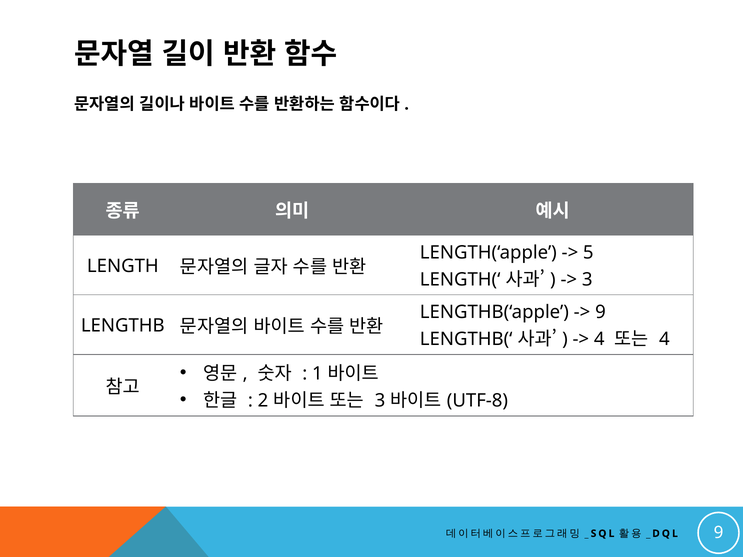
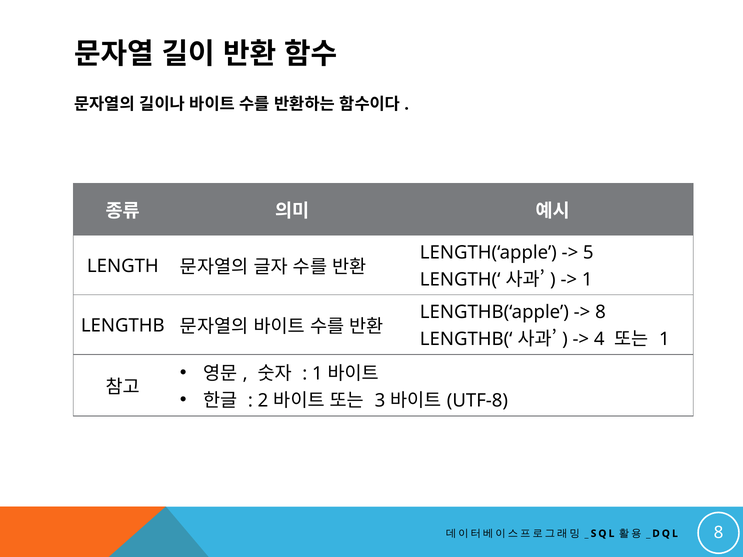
3: 3 -> 1 (587, 280)
9: 9 -> 8 (600, 312)
4: 4 -> 1 (664, 339)
9: 9 -> 8 (719, 533)
